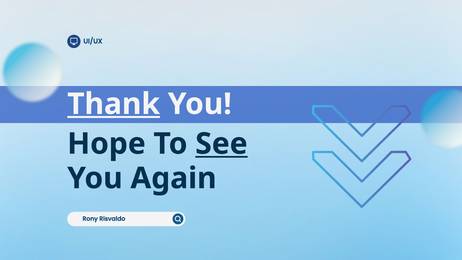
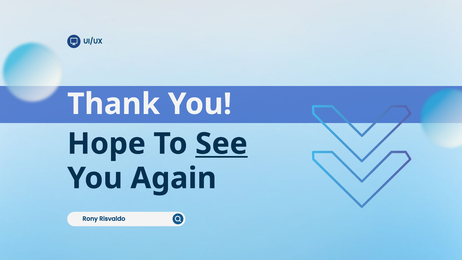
Thank underline: present -> none (114, 104)
